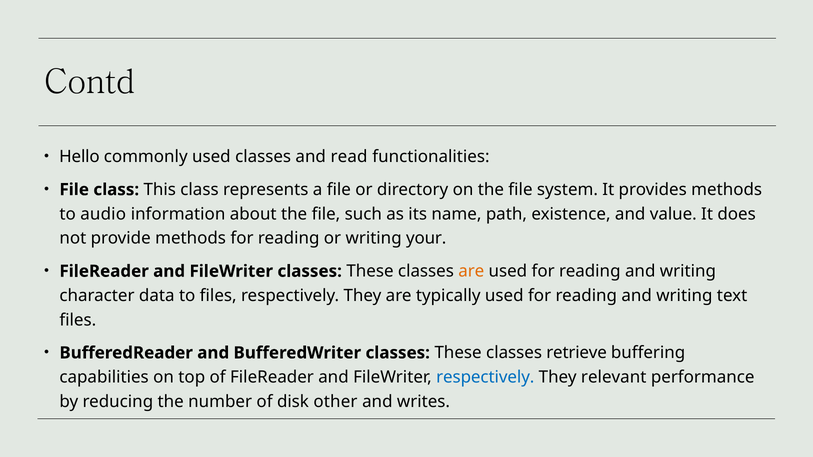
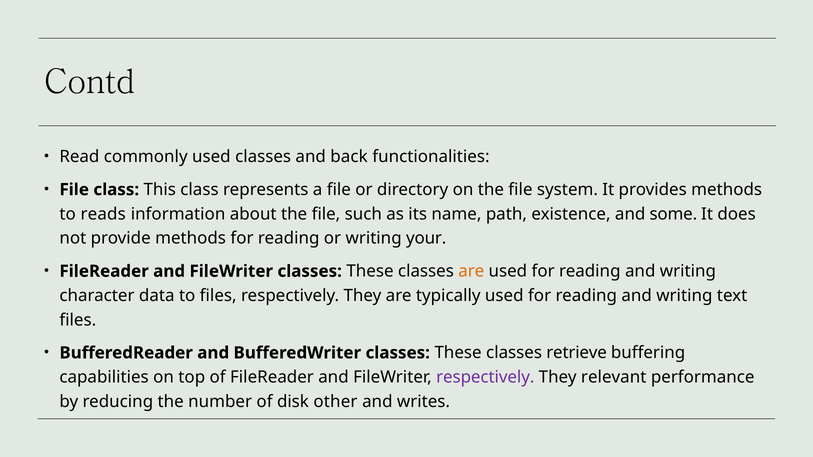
Hello: Hello -> Read (79, 157)
read: read -> back (349, 157)
audio: audio -> reads (103, 214)
value: value -> some (673, 214)
respectively colour: blue -> purple (485, 377)
